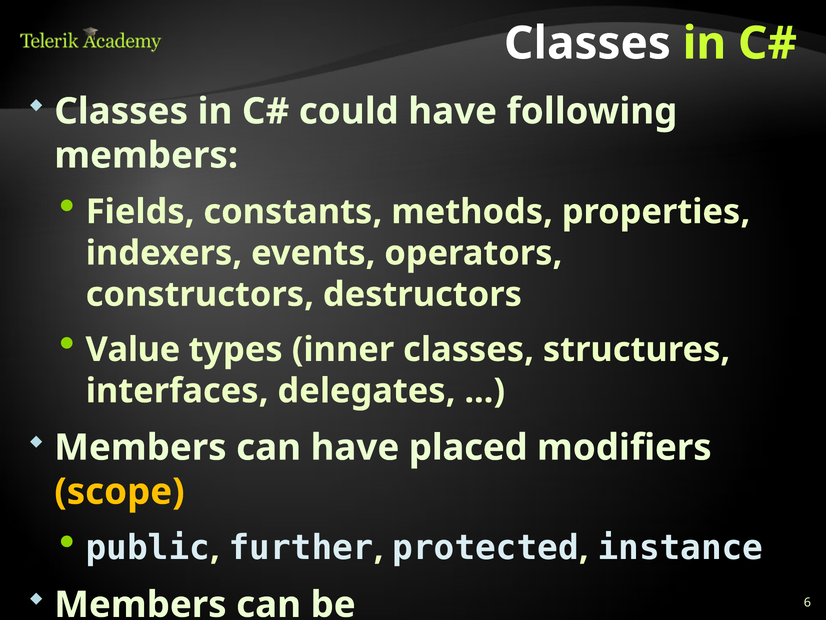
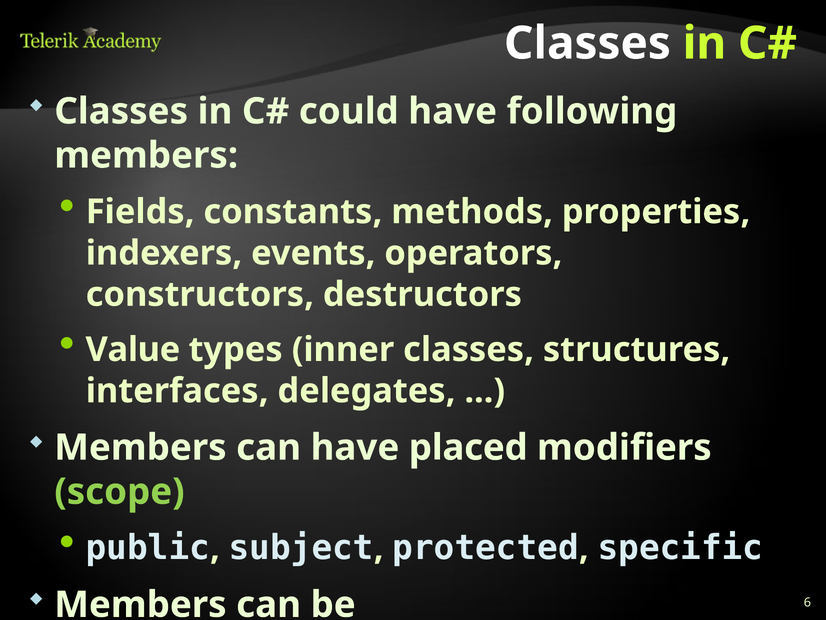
scope colour: yellow -> light green (119, 491)
further: further -> subject (301, 548)
instance: instance -> specific (680, 548)
